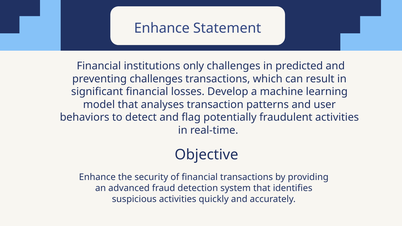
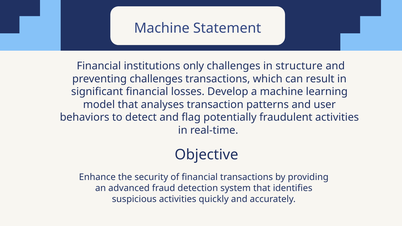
Enhance: Enhance -> Machine (162, 28)
predicted: predicted -> structure (299, 66)
